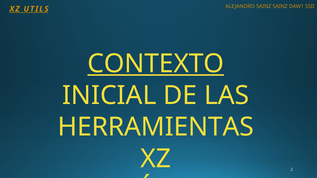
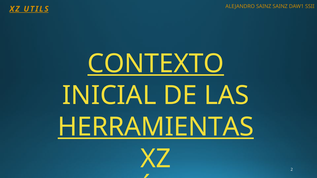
HERRAMIENTAS underline: none -> present (156, 127)
